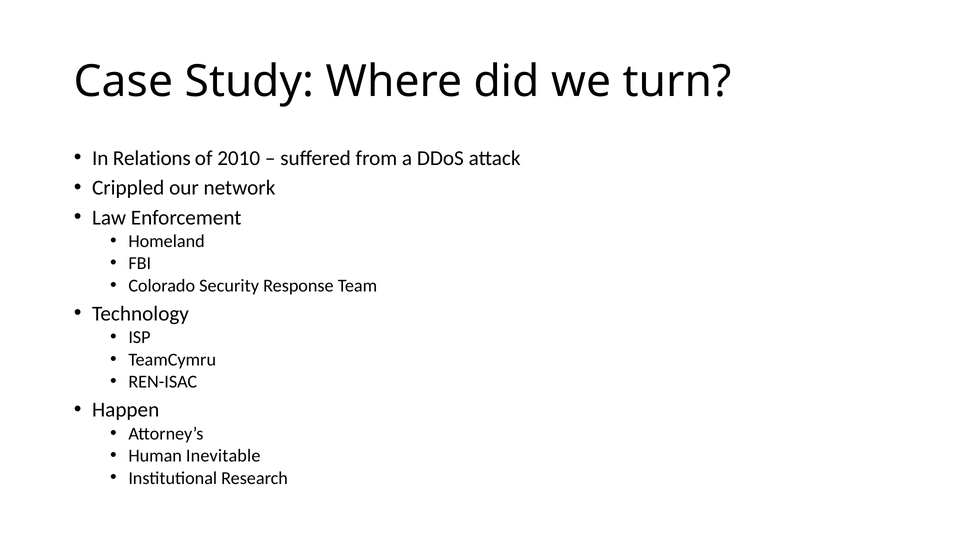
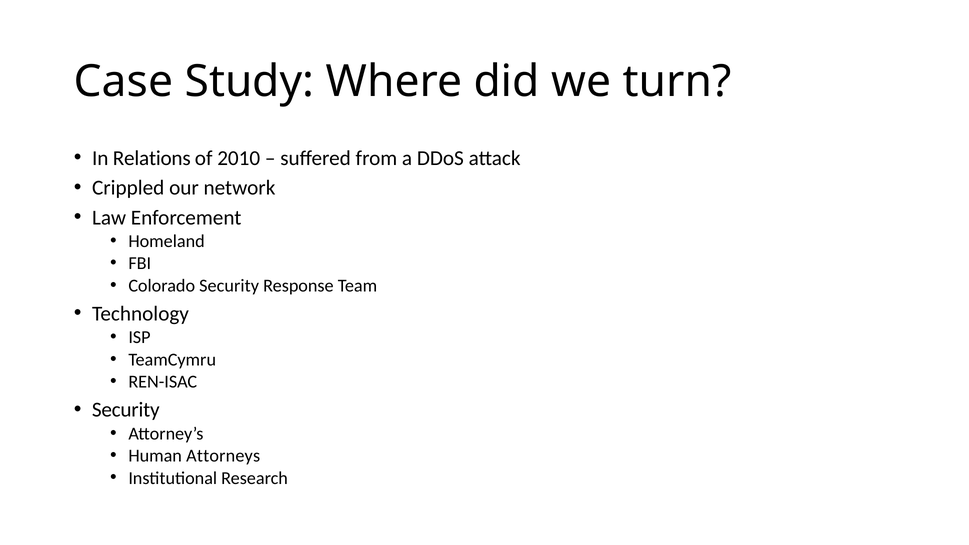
Happen: Happen -> Security (126, 410)
Inevitable: Inevitable -> Attorneys (223, 456)
